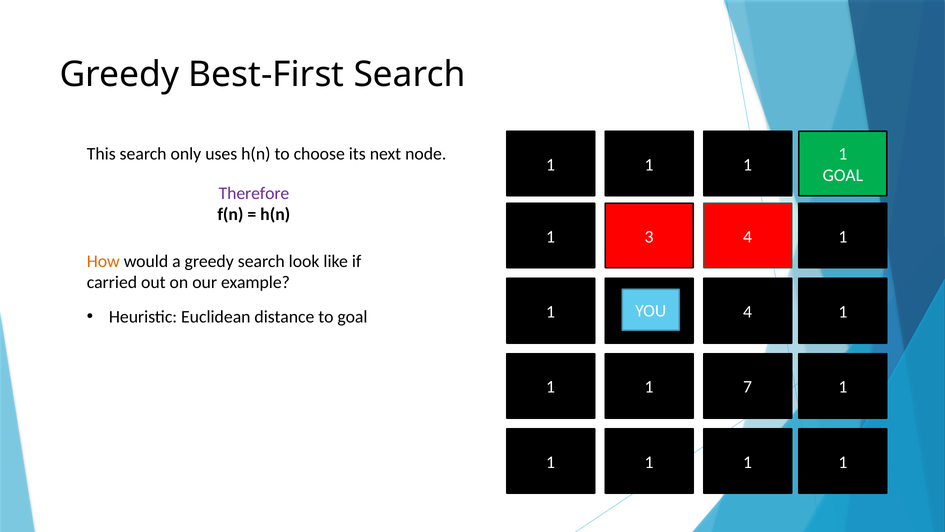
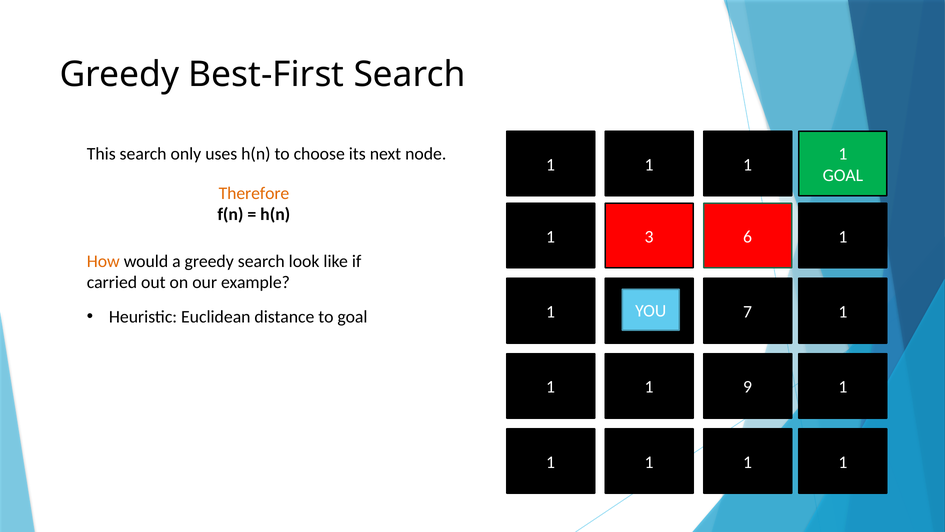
Therefore colour: purple -> orange (254, 193)
4: 4 -> 6 (748, 237)
4: 4 -> 7 (748, 312)
7: 7 -> 9 (748, 387)
